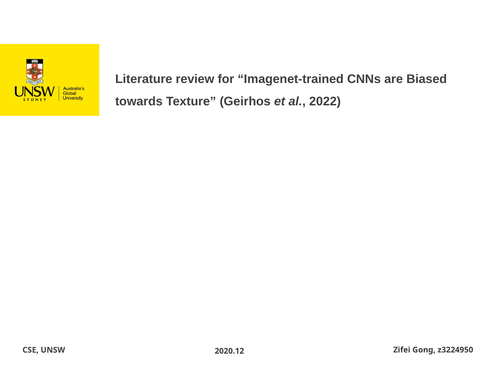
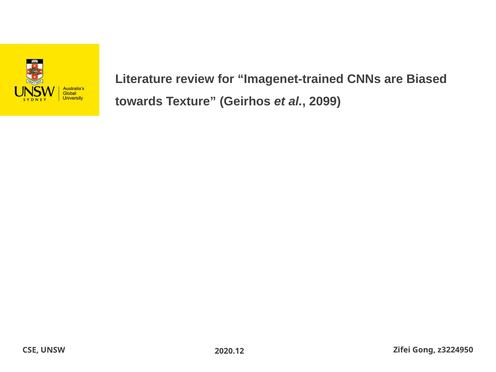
2022: 2022 -> 2099 (325, 101)
